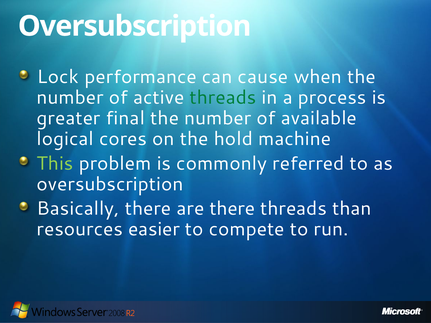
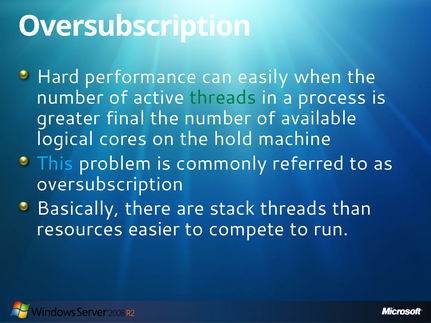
Lock: Lock -> Hard (58, 77)
cause: cause -> easily (263, 77)
This colour: light green -> light blue (55, 163)
are there: there -> stack (232, 209)
